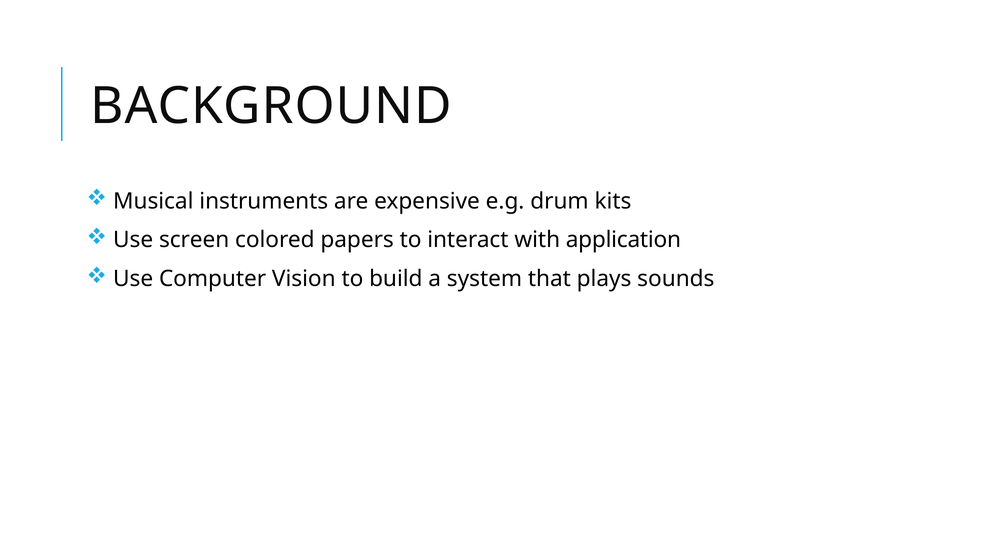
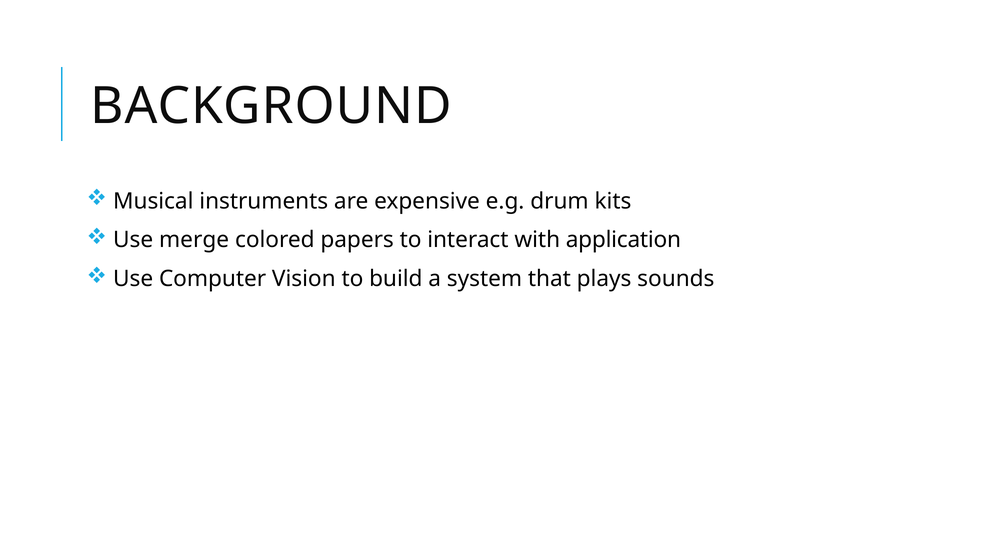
screen: screen -> merge (194, 240)
